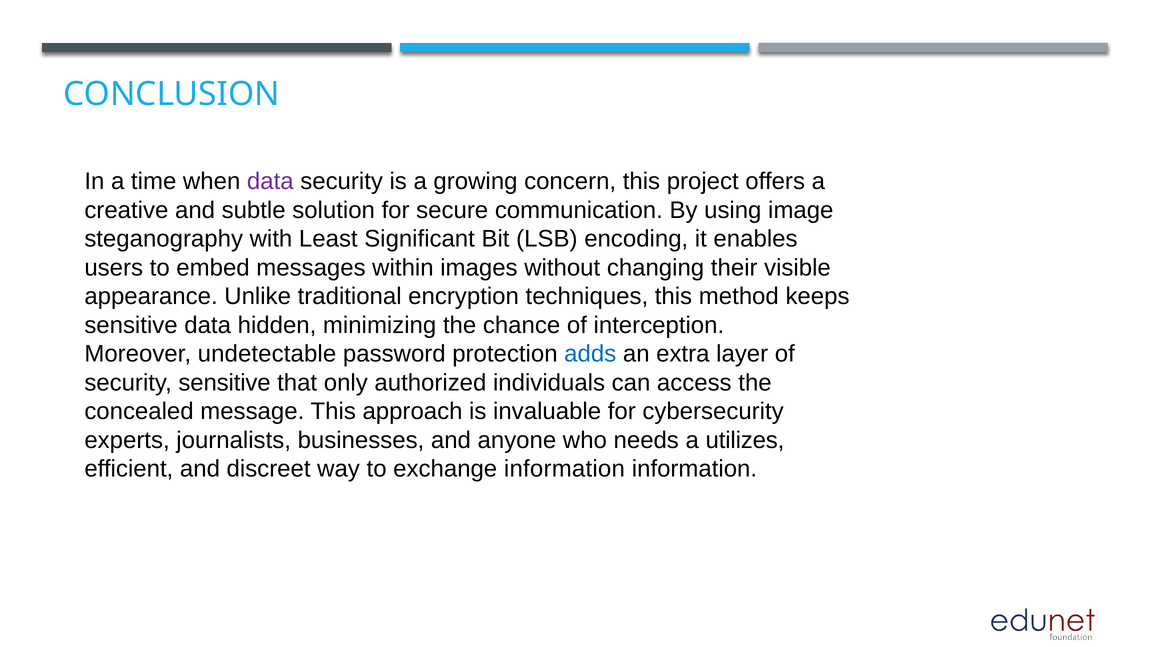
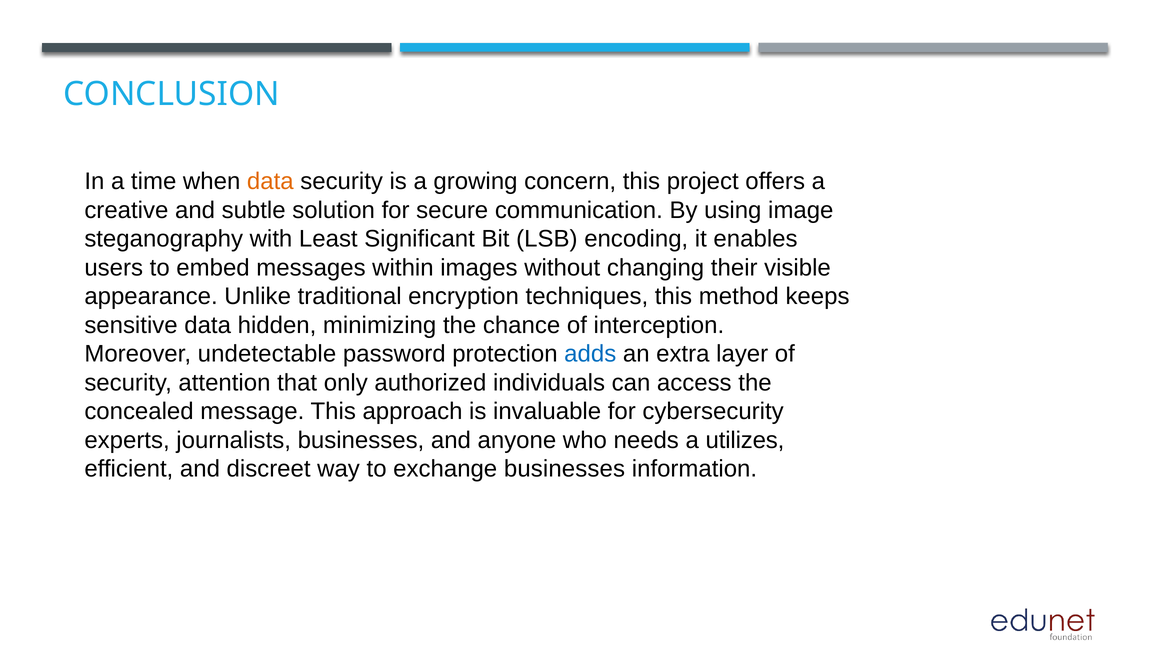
data colour: purple -> orange (270, 181)
security sensitive: sensitive -> attention (224, 383)
exchange information: information -> businesses (564, 469)
